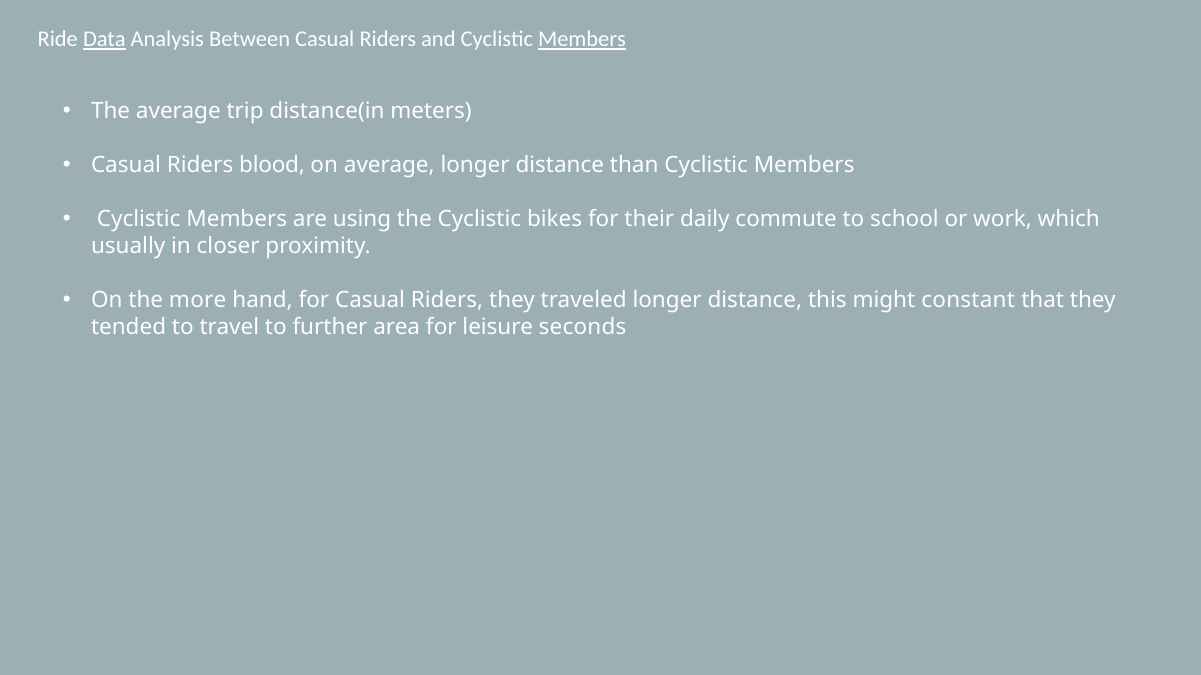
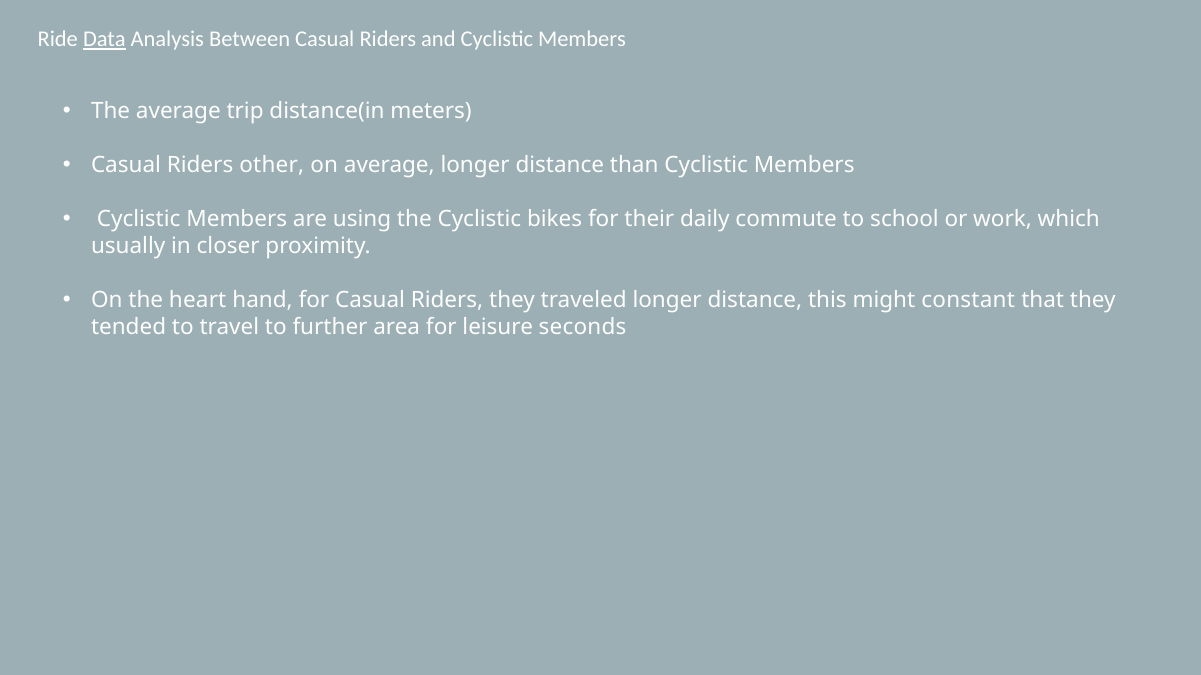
Members underline: present -> none (582, 39)
blood: blood -> other (272, 165)
more: more -> heart (198, 300)
